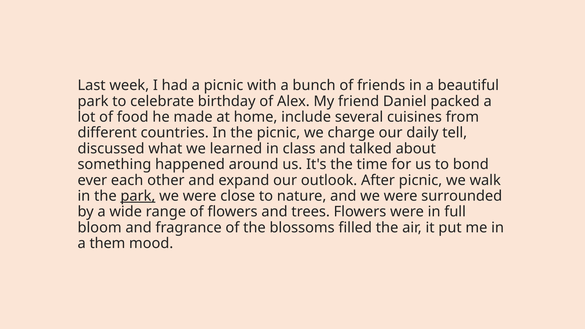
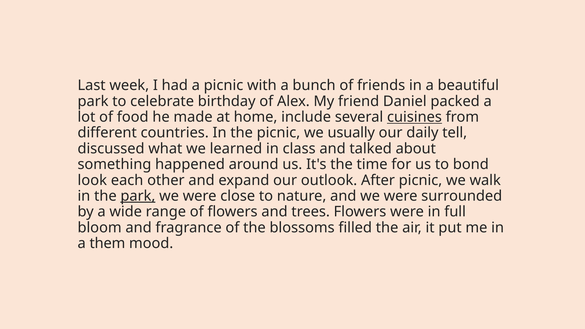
cuisines underline: none -> present (414, 117)
charge: charge -> usually (351, 133)
ever: ever -> look (92, 180)
